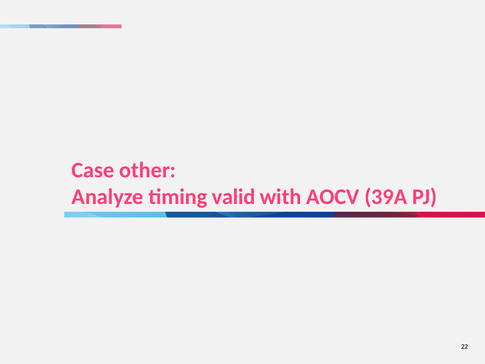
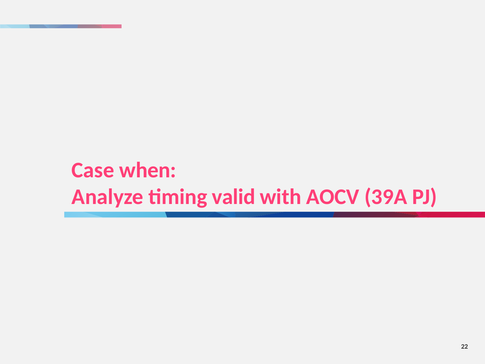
other: other -> when (148, 170)
